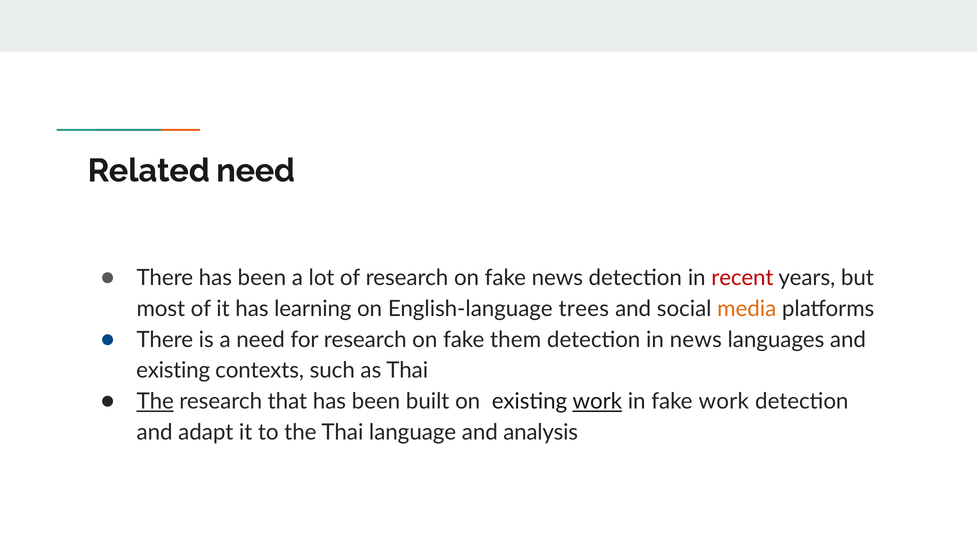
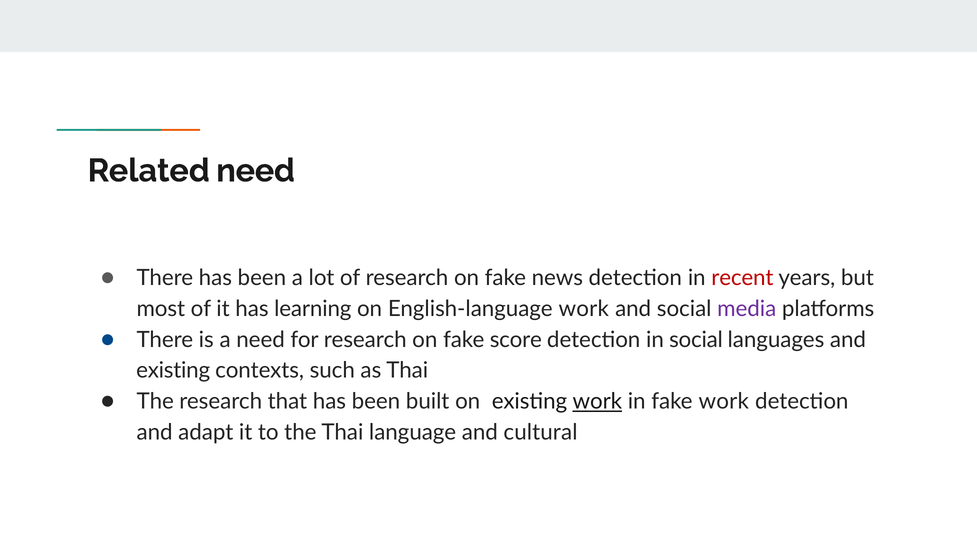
English-language trees: trees -> work (584, 309)
media colour: orange -> purple (747, 309)
them: them -> score (516, 339)
in news: news -> social (696, 339)
The underline: present -> none (155, 401)
analysis: analysis -> cultural (541, 432)
